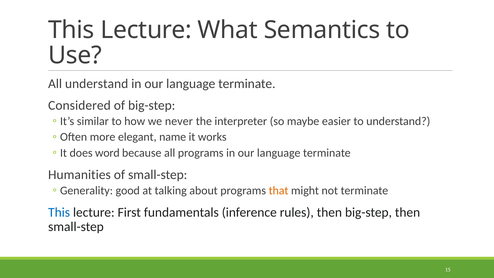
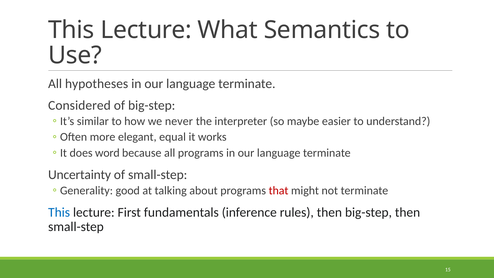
All understand: understand -> hypotheses (97, 84)
name: name -> equal (173, 137)
Humanities: Humanities -> Uncertainty (80, 175)
that colour: orange -> red (279, 190)
